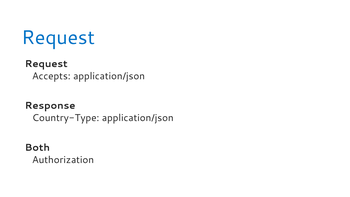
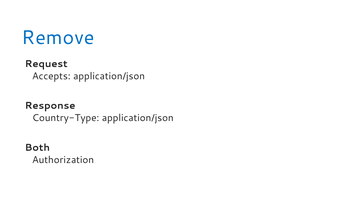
Request: Request -> Remove (58, 38)
